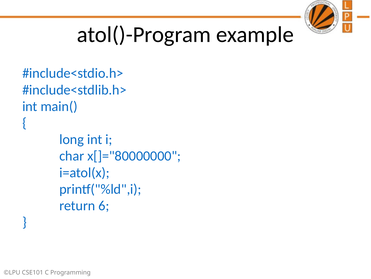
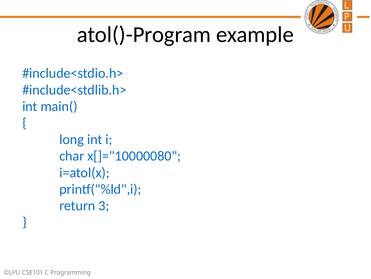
x[]="80000000: x[]="80000000 -> x[]="10000080 (134, 156)
6: 6 -> 3 (104, 205)
